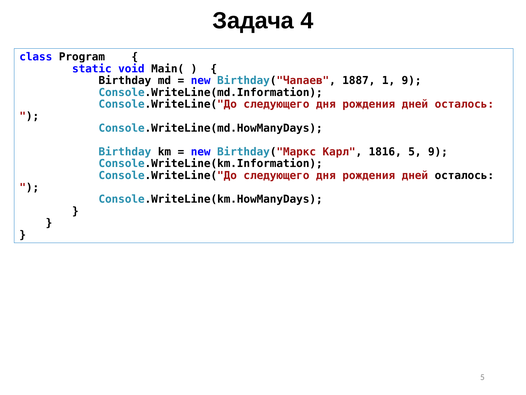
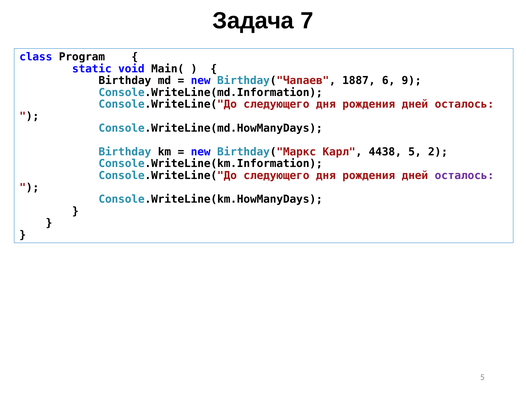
4: 4 -> 7 (307, 21)
1: 1 -> 6 (389, 81)
1816: 1816 -> 4438 (385, 152)
5 9: 9 -> 2 (438, 152)
осталось colour: black -> purple (464, 175)
